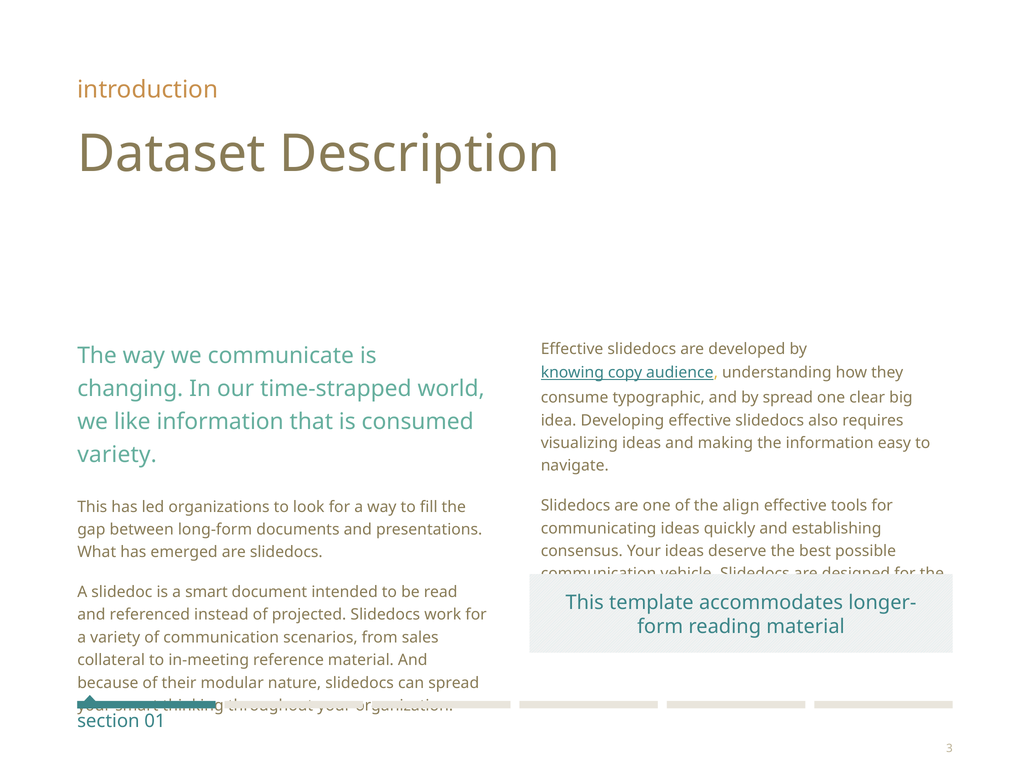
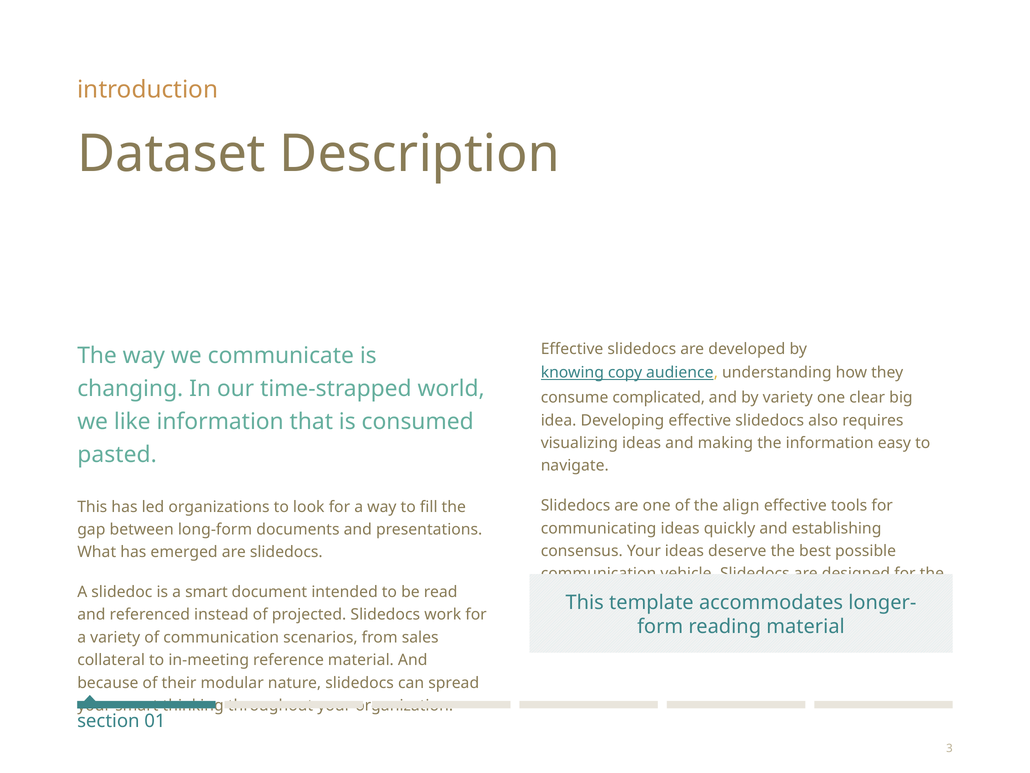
typographic: typographic -> complicated (659, 397)
by spread: spread -> variety (788, 397)
variety: variety -> pasted (117, 454)
